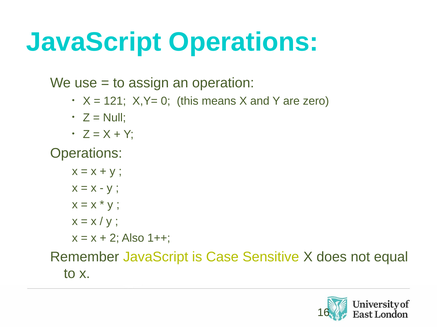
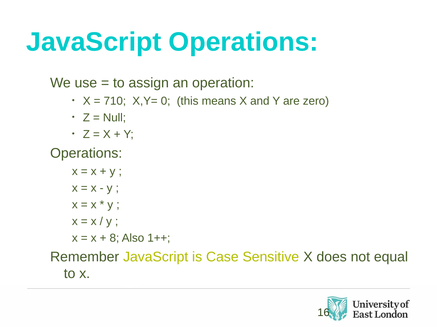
121: 121 -> 710 (115, 101)
2: 2 -> 8 (114, 239)
